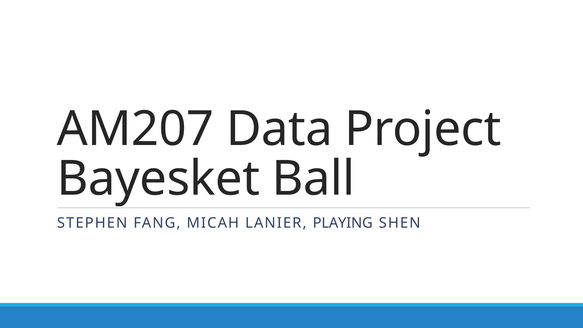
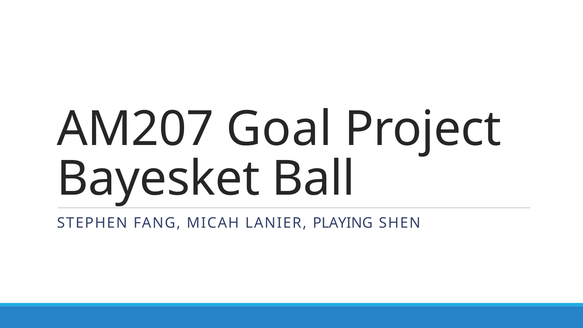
Data: Data -> Goal (279, 129)
